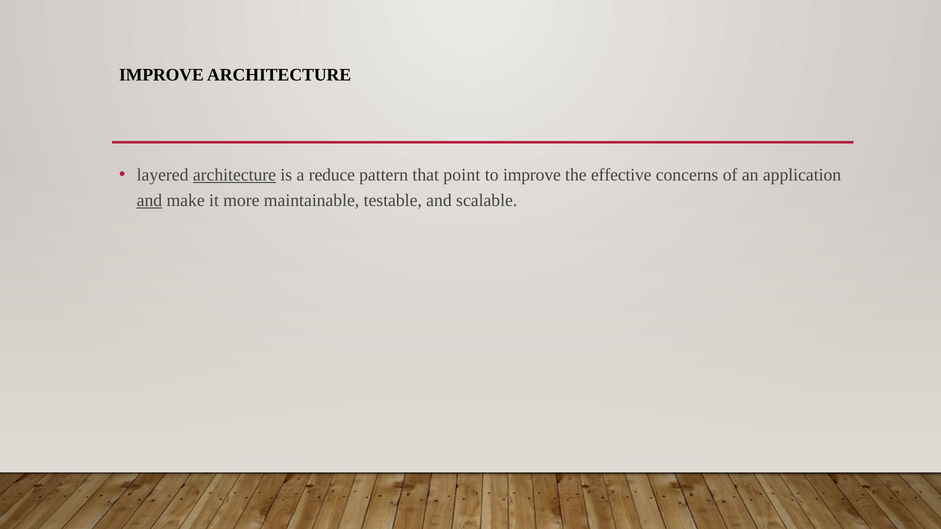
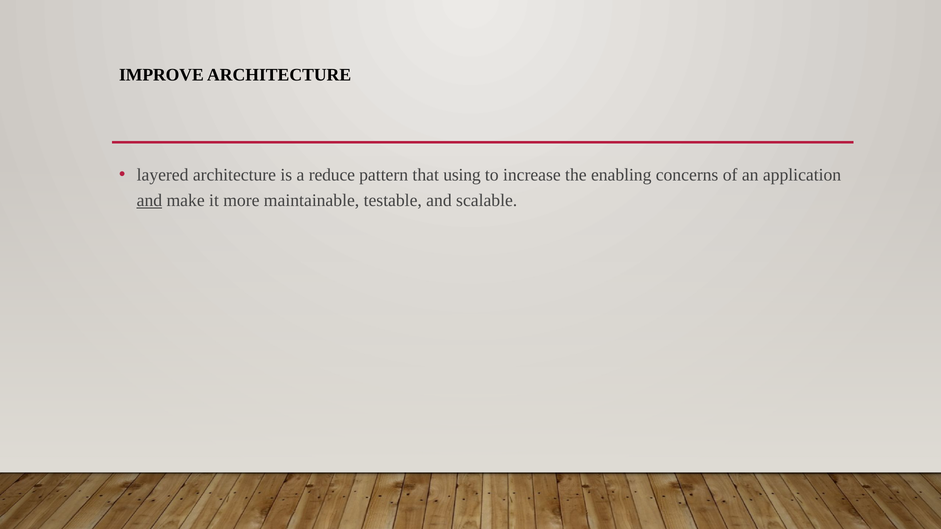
architecture underline: present -> none (234, 175)
point: point -> using (462, 175)
to improve: improve -> increase (532, 175)
effective: effective -> enabling (621, 175)
